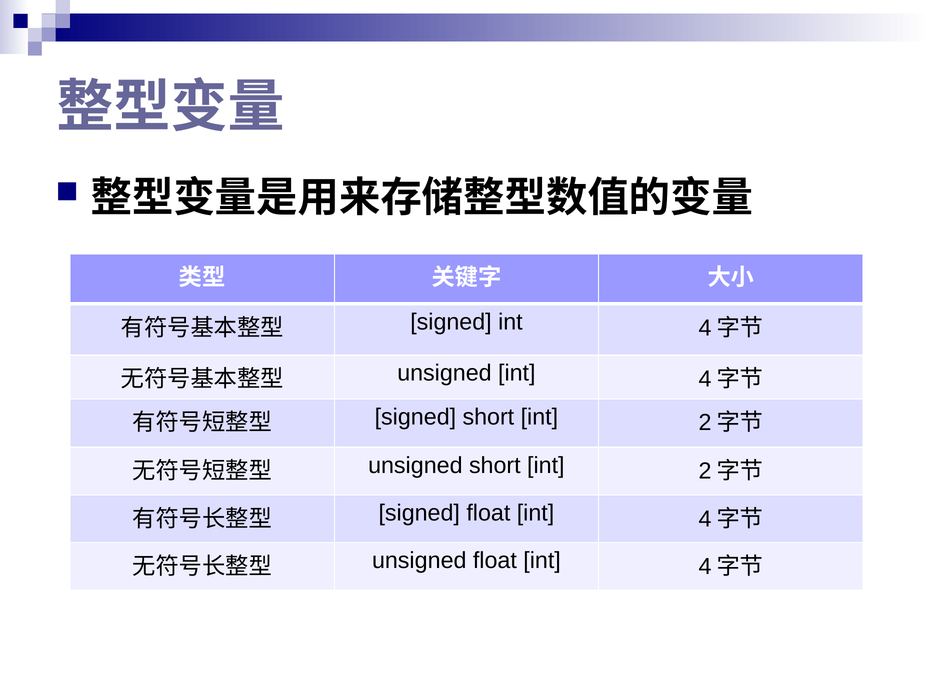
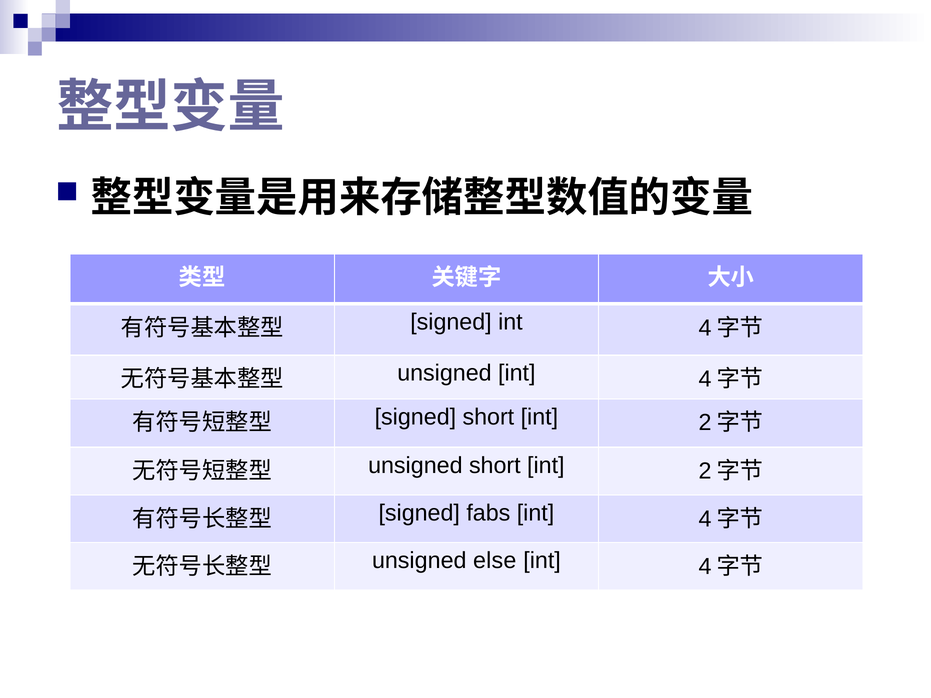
signed float: float -> fabs (488, 513)
unsigned float: float -> else (495, 561)
